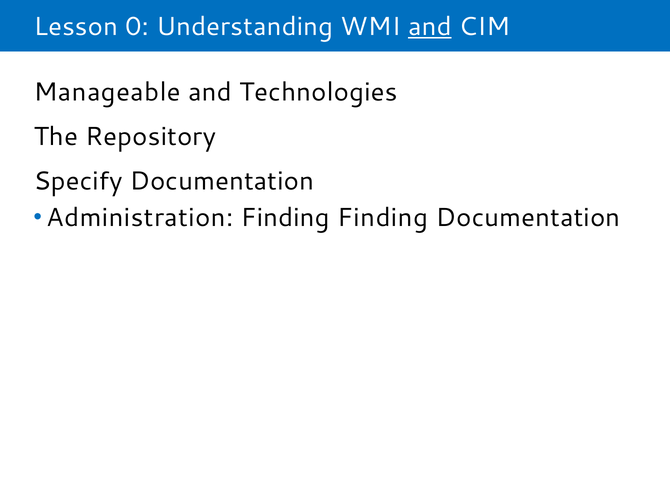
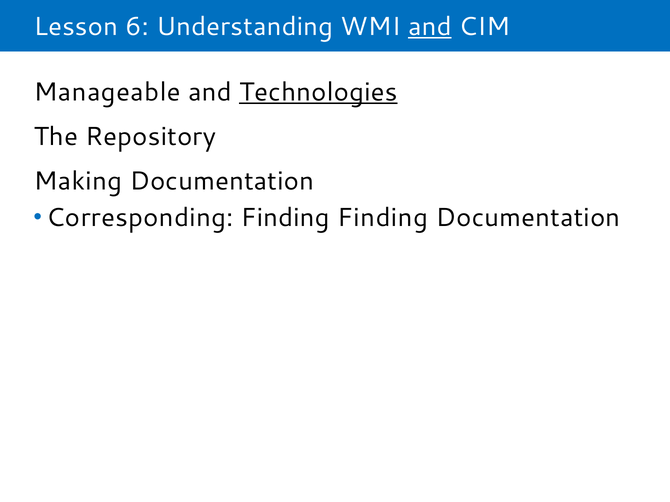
0: 0 -> 6 (137, 26)
Technologies underline: none -> present (318, 92)
Specify: Specify -> Making (78, 181)
Administration: Administration -> Corresponding (140, 218)
